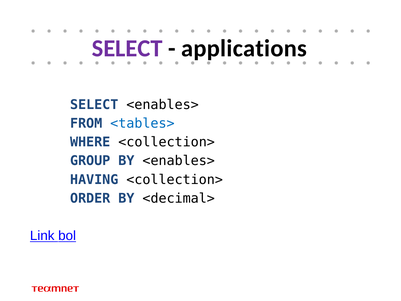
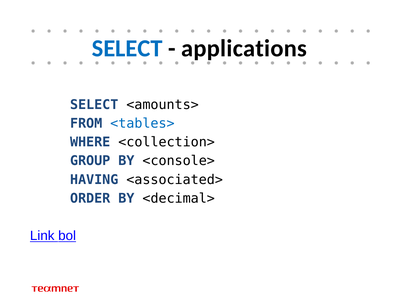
SELECT colour: purple -> blue (127, 48)
SELECT <enables>: <enables> -> <amounts> (163, 105)
BY <enables>: <enables> -> <console> (179, 161)
HAVING <collection>: <collection> -> <associated> (175, 179)
